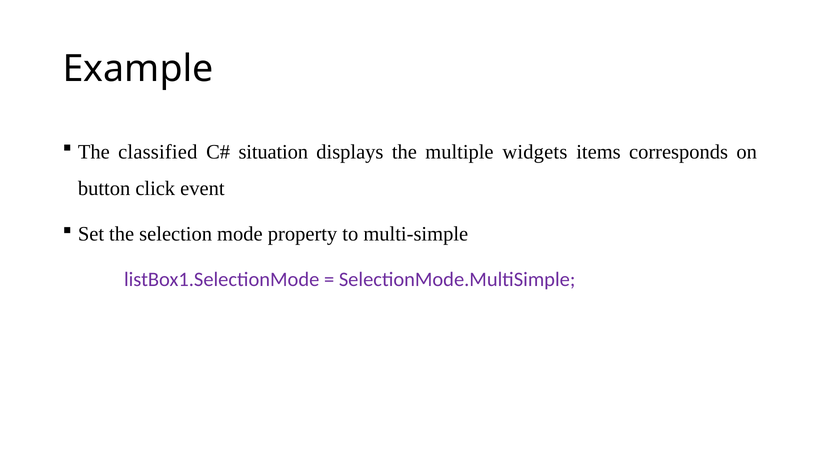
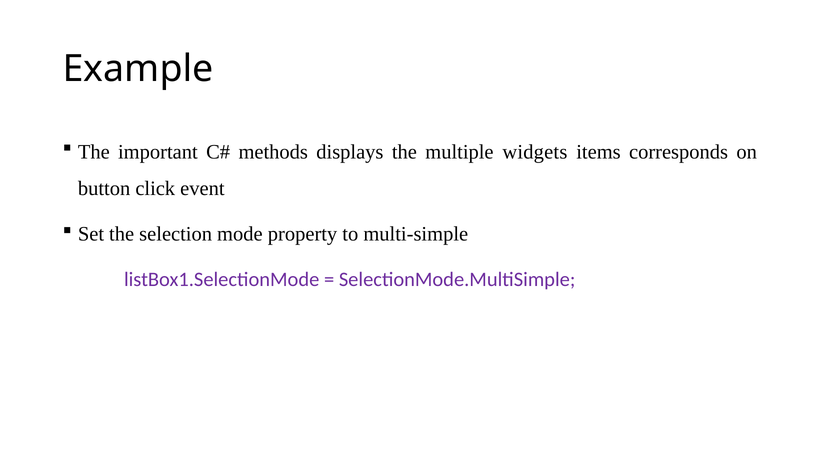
classified: classified -> important (158, 152)
situation: situation -> methods (273, 152)
